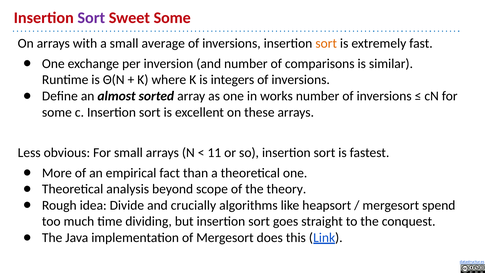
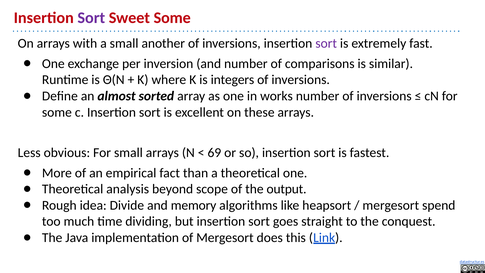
average: average -> another (163, 43)
sort colour: orange -> purple (326, 43)
11: 11 -> 69 (214, 153)
theory: theory -> output (287, 189)
crucially: crucially -> memory (194, 205)
